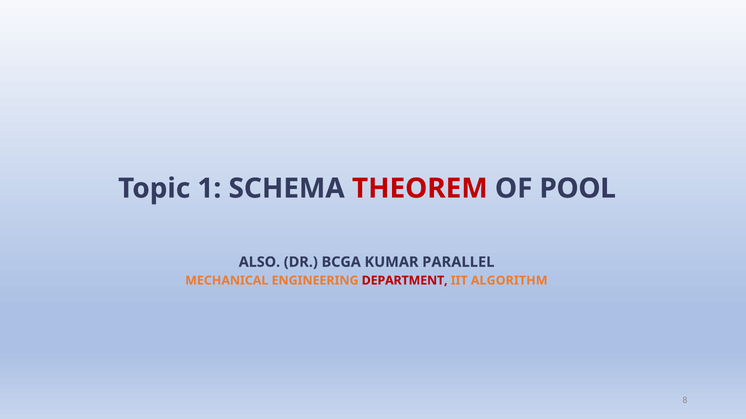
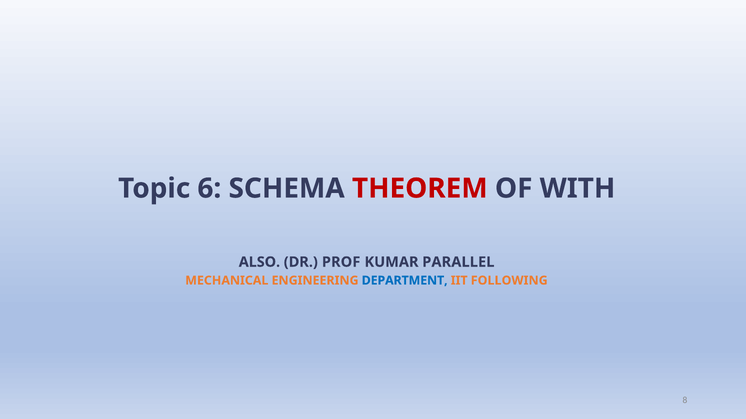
1: 1 -> 6 (209, 189)
POOL: POOL -> WITH (577, 189)
BCGA: BCGA -> PROF (341, 262)
DEPARTMENT colour: red -> blue (405, 281)
ALGORITHM: ALGORITHM -> FOLLOWING (509, 281)
